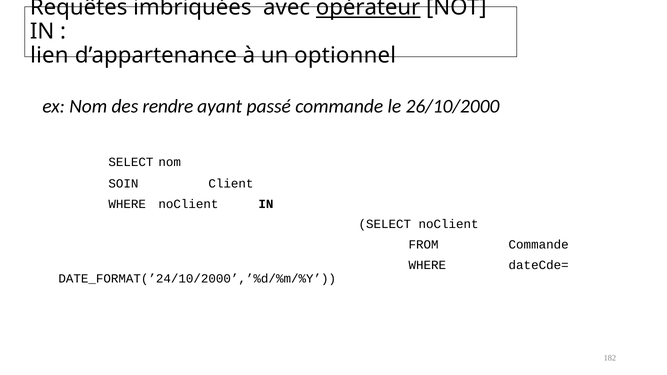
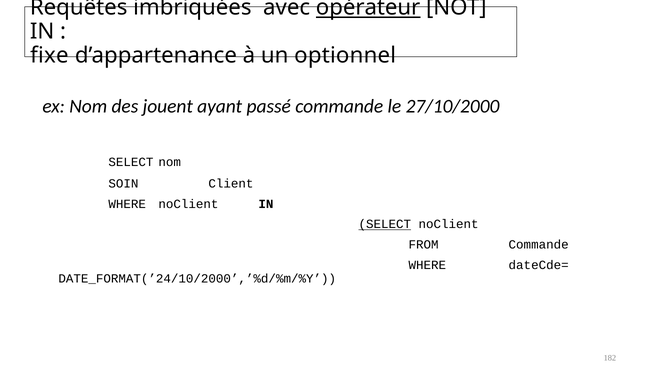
lien: lien -> fixe (49, 56)
rendre: rendre -> jouent (168, 106)
26/10/2000: 26/10/2000 -> 27/10/2000 (453, 106)
SELECT underline: none -> present (385, 224)
